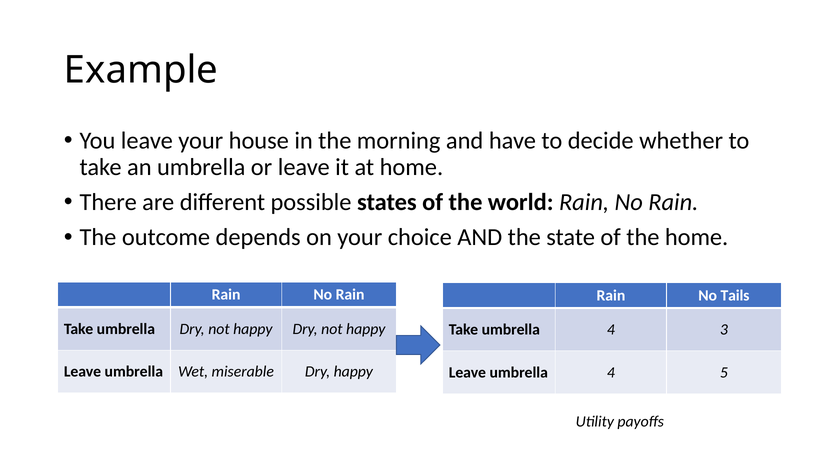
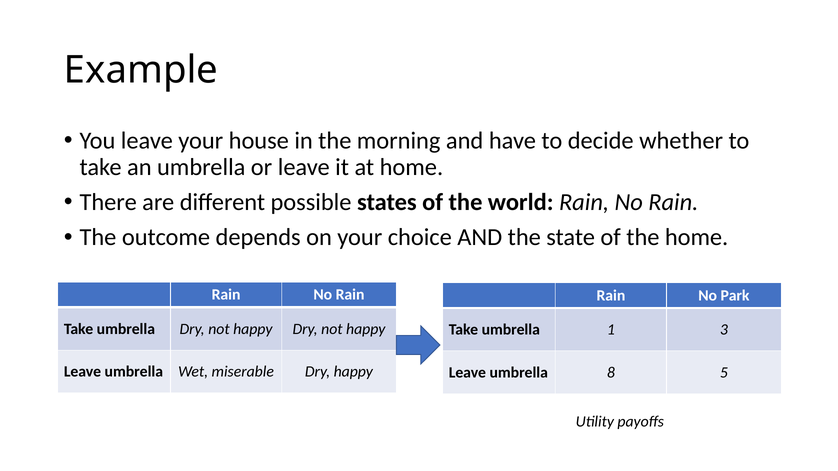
Tails: Tails -> Park (735, 296)
Take umbrella 4: 4 -> 1 (611, 330)
Leave umbrella 4: 4 -> 8 (611, 373)
